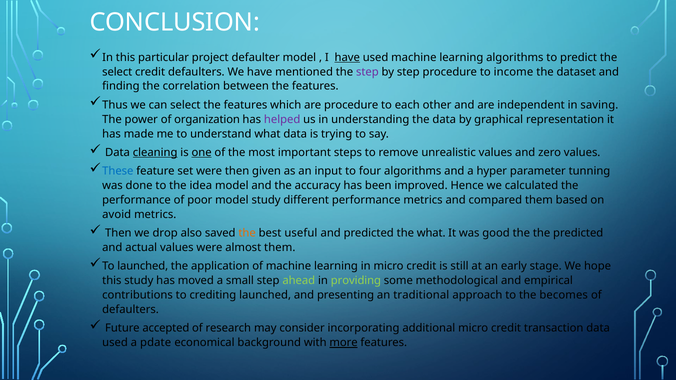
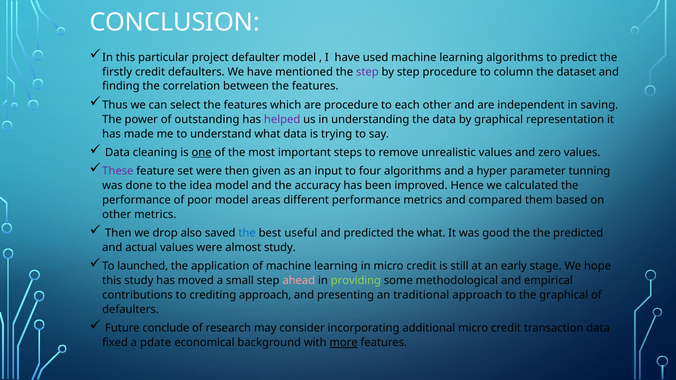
have underline: present -> none (347, 57)
select: select -> firstly (117, 72)
income: income -> column (514, 72)
organization: organization -> outstanding (207, 119)
cleaning underline: present -> none (155, 153)
These colour: blue -> purple (118, 171)
model study: study -> areas (266, 200)
avoid: avoid -> other (117, 215)
the colour: orange -> blue (247, 233)
almost them: them -> study (280, 248)
ahead colour: light green -> pink (299, 281)
crediting launched: launched -> approach (265, 295)
the becomes: becomes -> graphical (564, 295)
accepted: accepted -> conclude (166, 328)
used: used -> fixed (115, 343)
